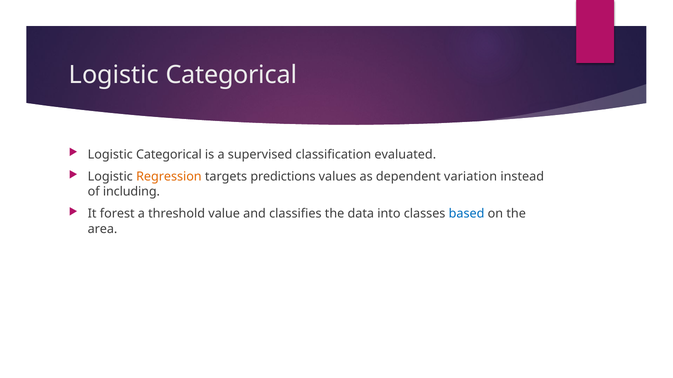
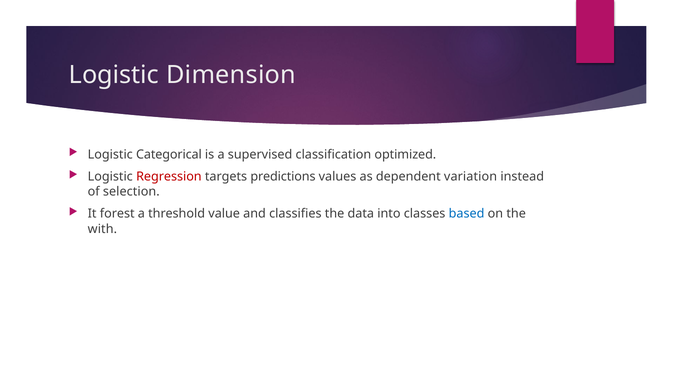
Categorical: Categorical -> Dimension (231, 75)
evaluated: evaluated -> optimized (405, 155)
Regression colour: orange -> red (169, 177)
including: including -> selection (131, 192)
area: area -> with (102, 229)
